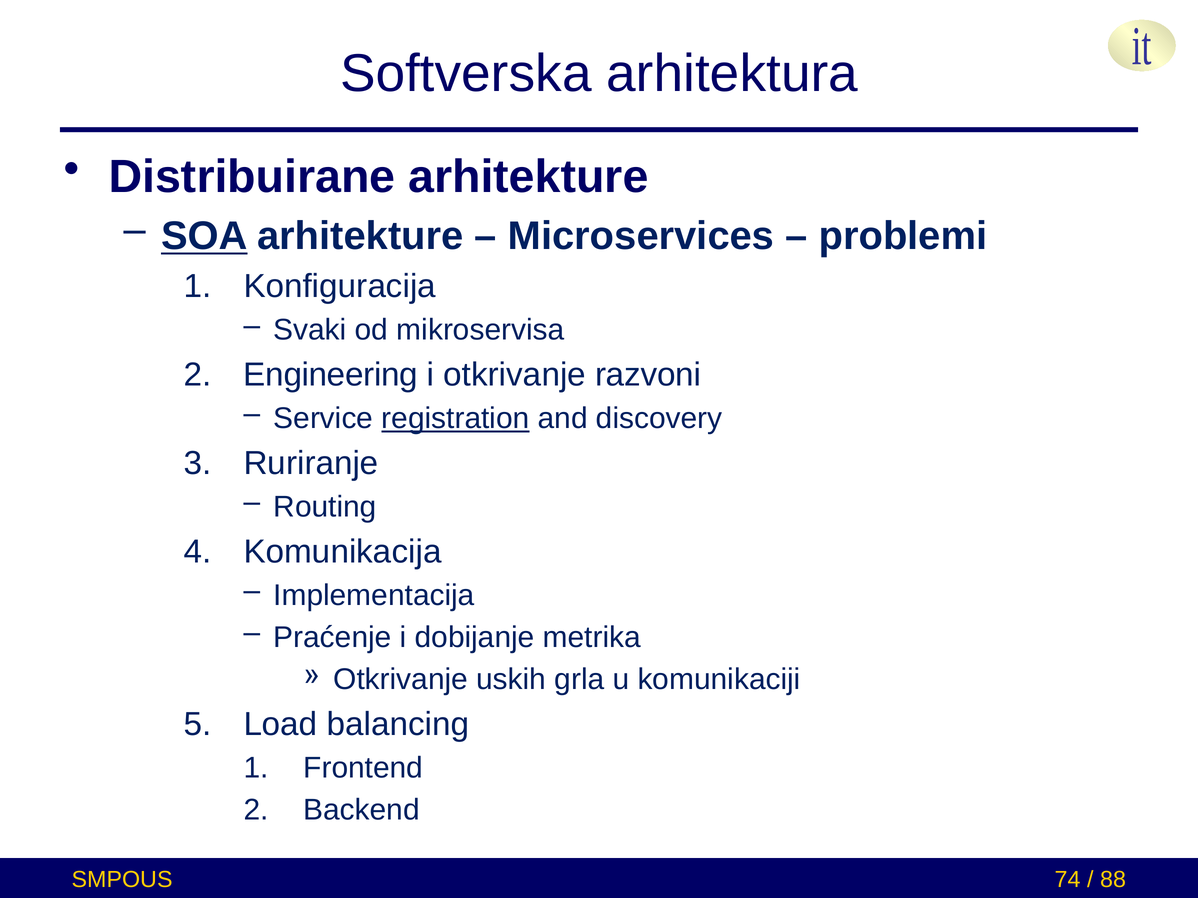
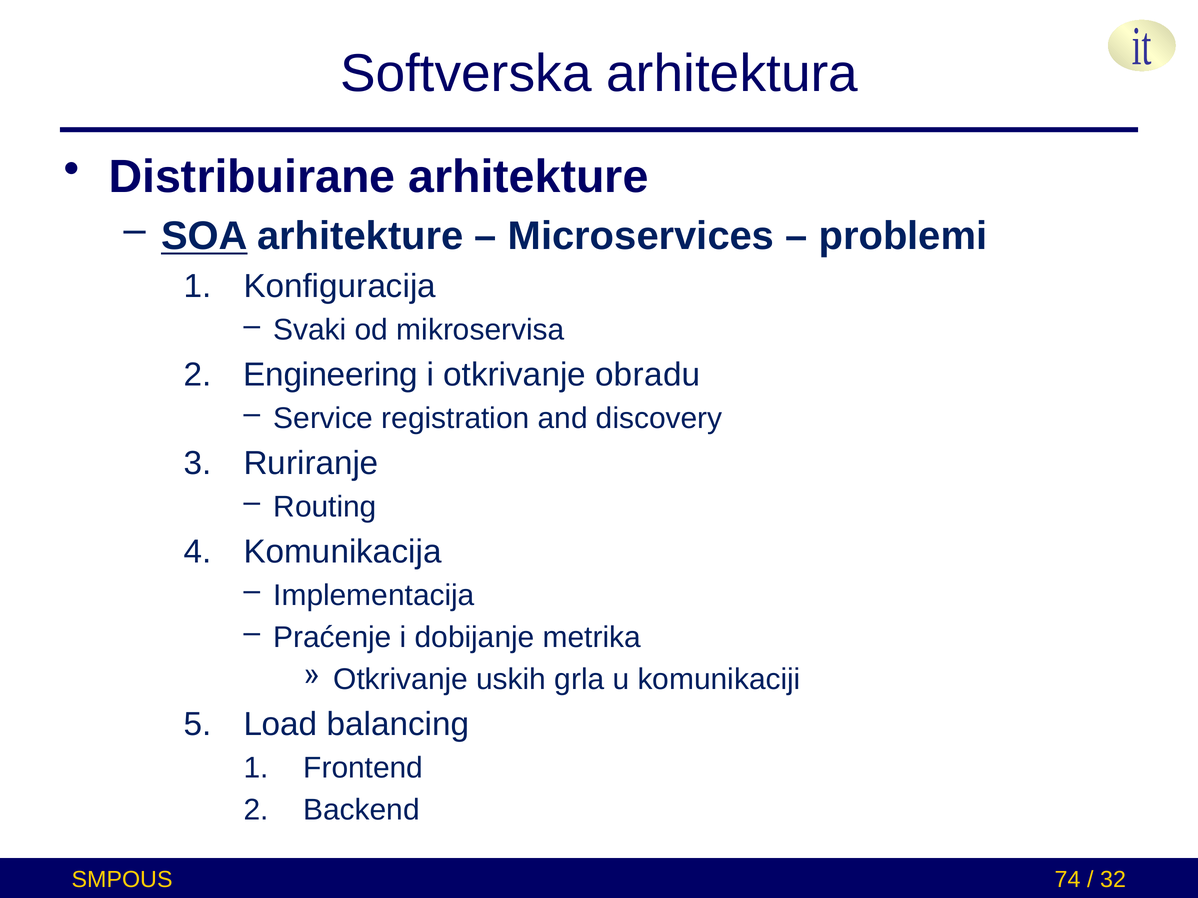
razvoni: razvoni -> obradu (648, 375)
registration underline: present -> none (455, 419)
88: 88 -> 32 (1113, 880)
